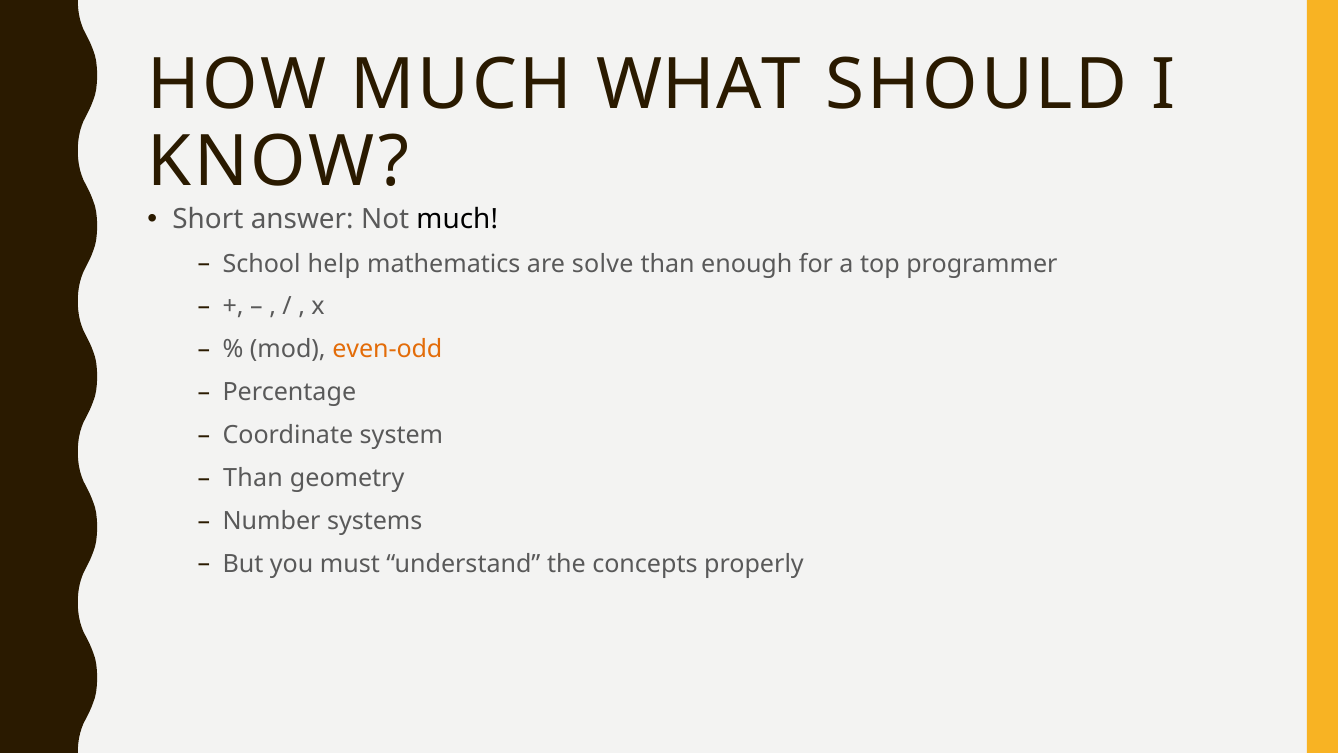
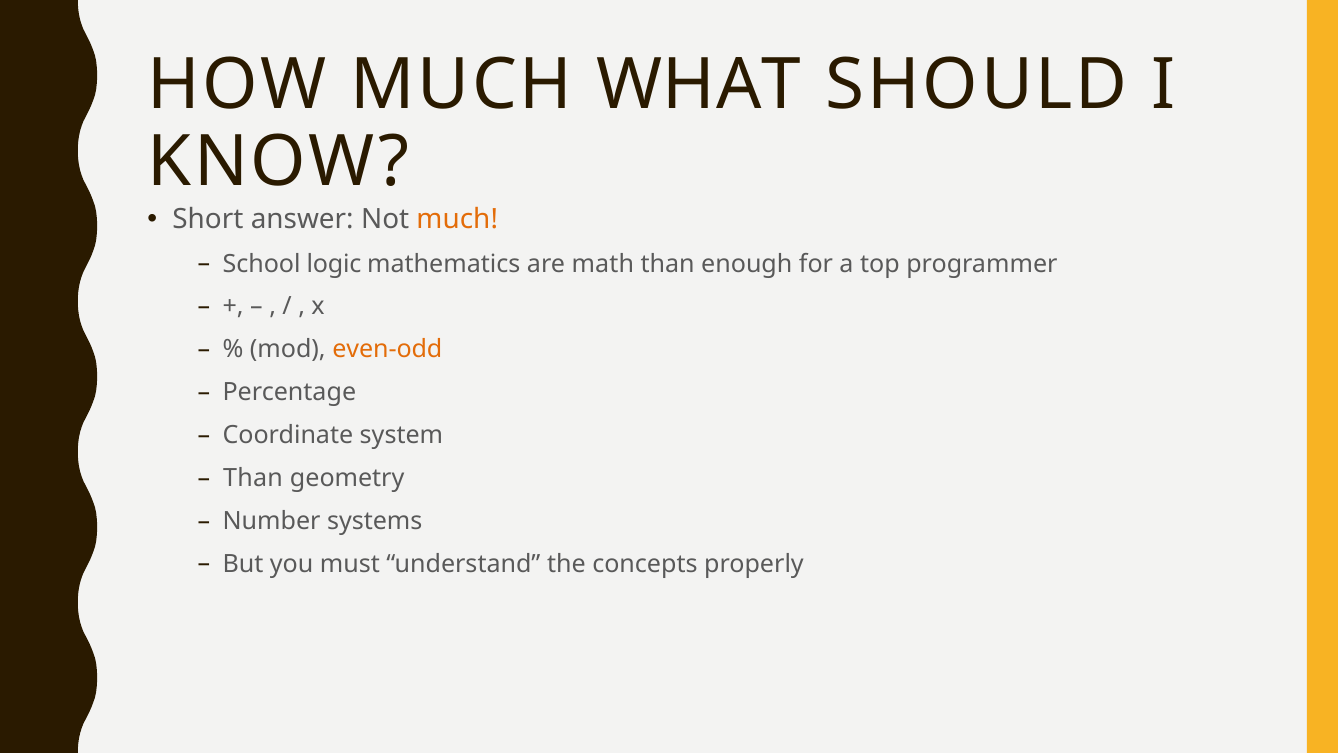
much colour: black -> orange (457, 219)
help: help -> logic (334, 264)
solve: solve -> math (603, 264)
